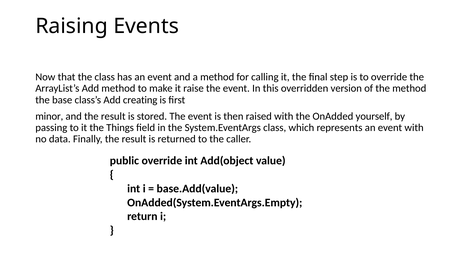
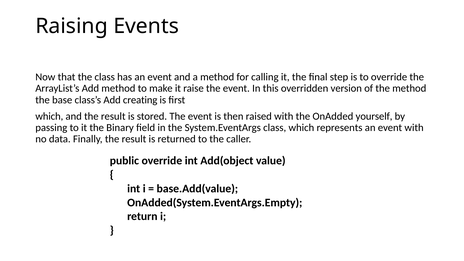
minor: minor -> which (49, 116)
Things: Things -> Binary (120, 128)
